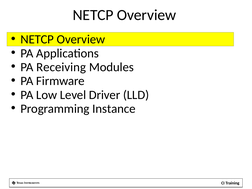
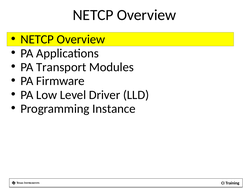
Receiving: Receiving -> Transport (61, 67)
